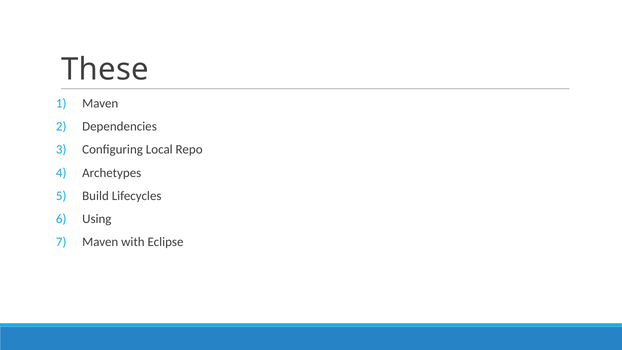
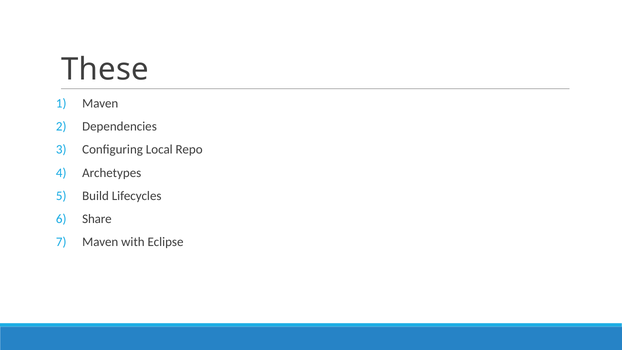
Using: Using -> Share (97, 219)
